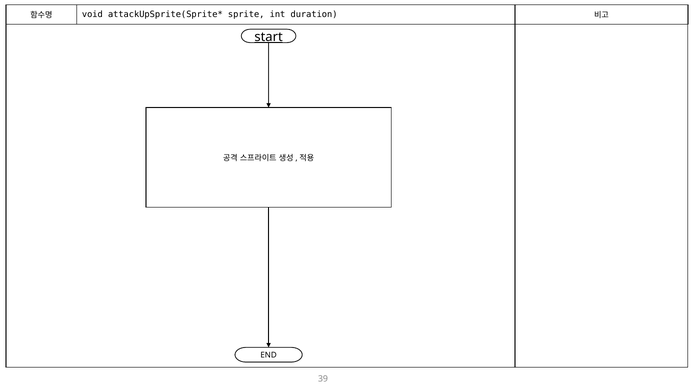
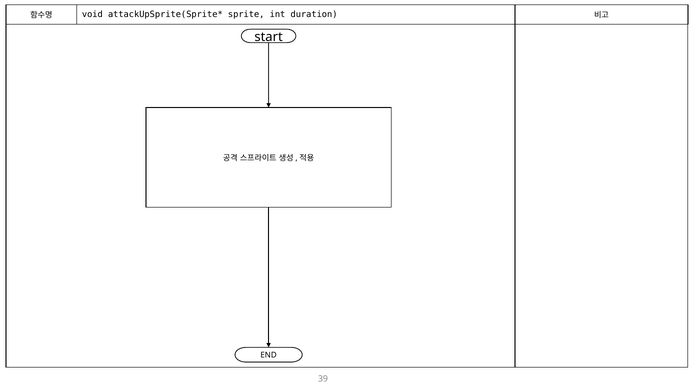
start underline: present -> none (269, 37)
